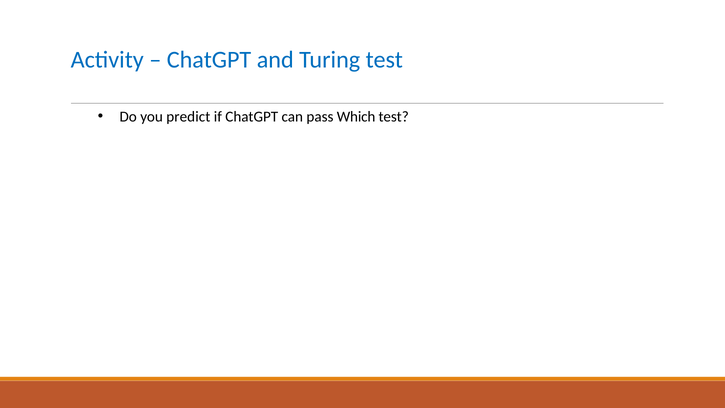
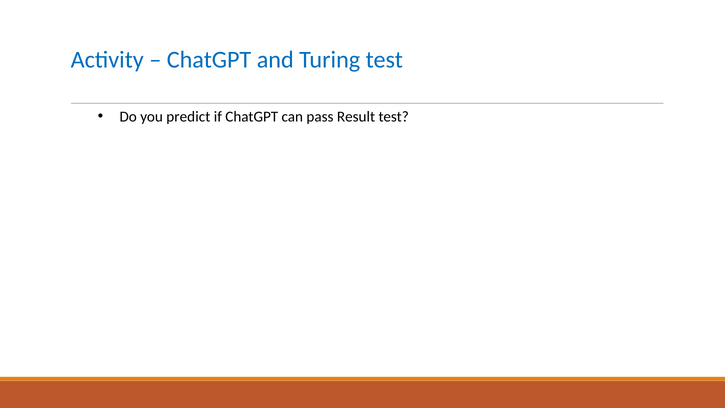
Which: Which -> Result (356, 117)
